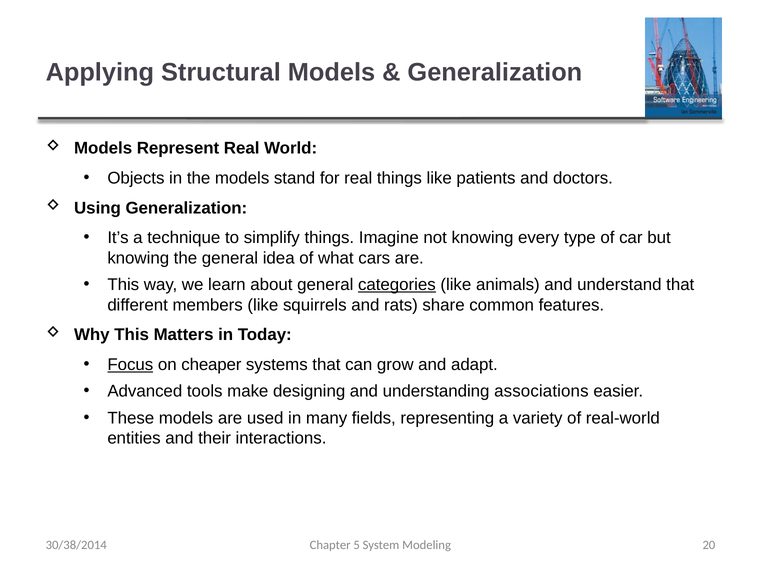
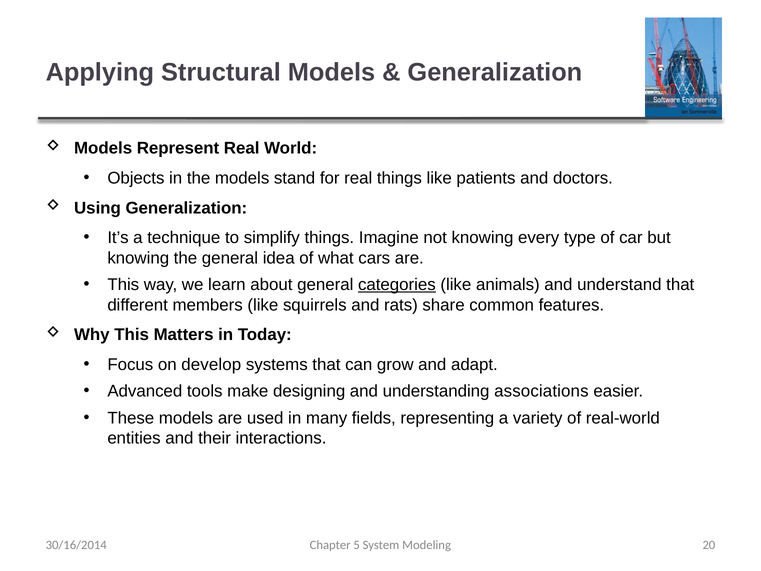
Focus underline: present -> none (130, 364)
cheaper: cheaper -> develop (211, 364)
30/38/2014: 30/38/2014 -> 30/16/2014 (76, 545)
